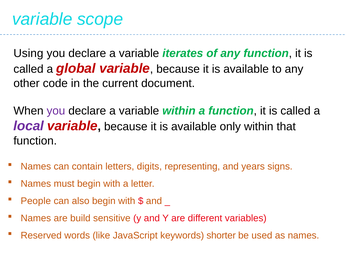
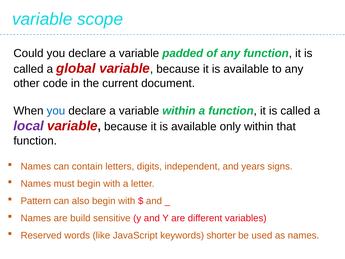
Using: Using -> Could (28, 53)
iterates: iterates -> padded (183, 53)
you colour: purple -> blue (56, 111)
representing: representing -> independent (192, 166)
People: People -> Pattern (36, 201)
